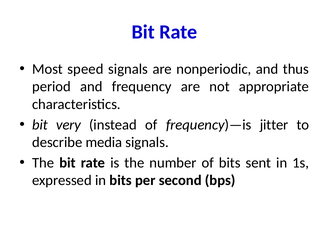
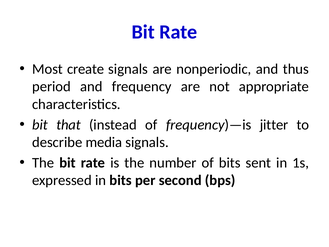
speed: speed -> create (86, 69)
very: very -> that (69, 125)
